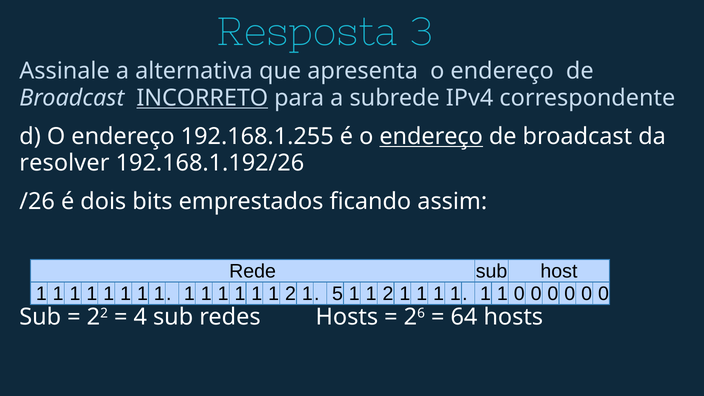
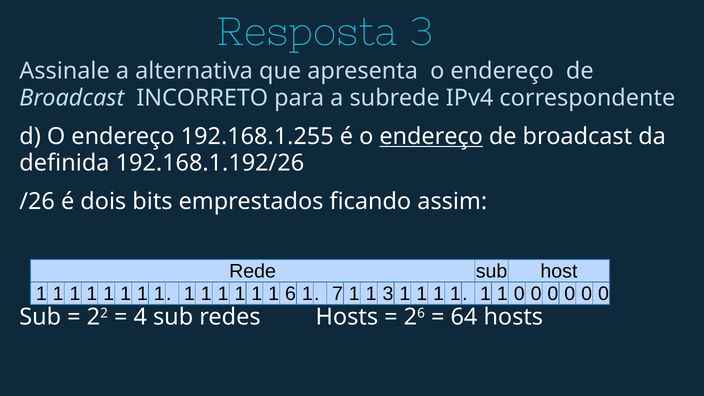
INCORRETO underline: present -> none (202, 98)
resolver: resolver -> definida (64, 163)
1 1 1 2: 2 -> 6 (291, 294)
5: 5 -> 7 (337, 294)
2: 2 -> 3 (388, 294)
